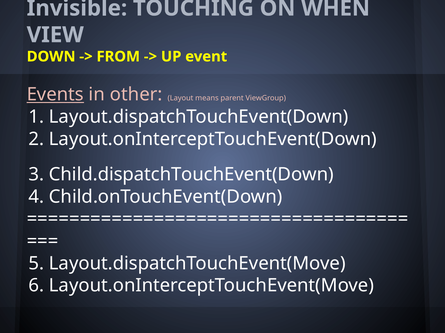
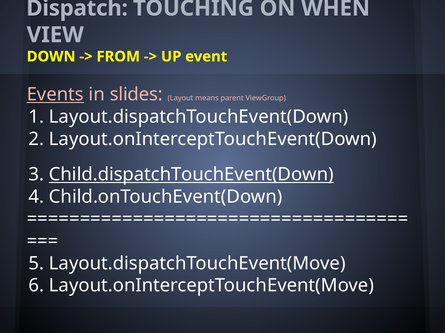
Invisible: Invisible -> Dispatch (77, 8)
other: other -> slides (136, 95)
Child.dispatchTouchEvent(Down underline: none -> present (191, 175)
